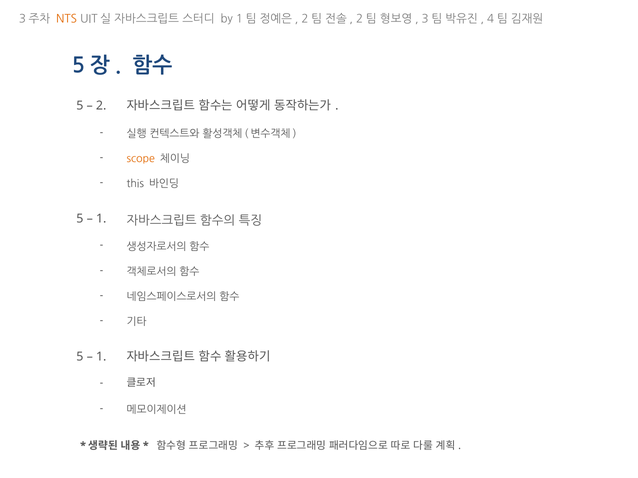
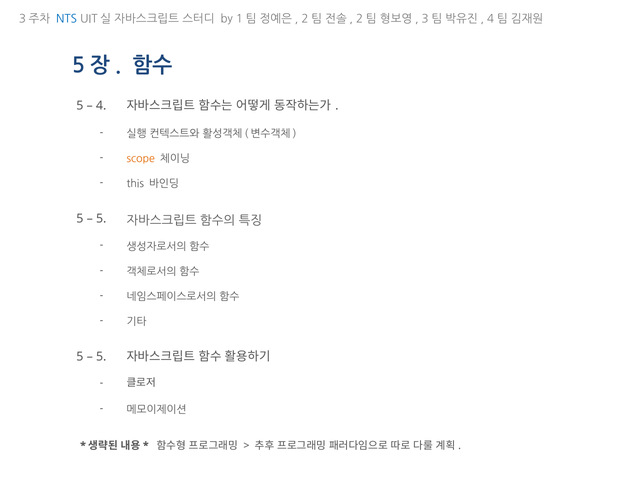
NTS colour: orange -> blue (67, 19)
2: 2 -> 4 (101, 106)
1: 1 -> 5 (101, 219)
1: 1 -> 5 (101, 357)
